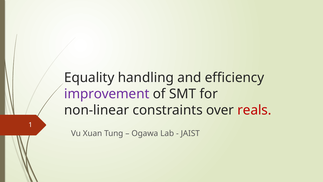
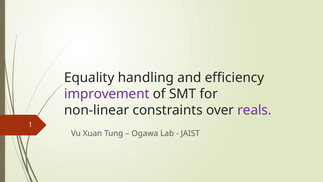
reals colour: red -> purple (254, 110)
